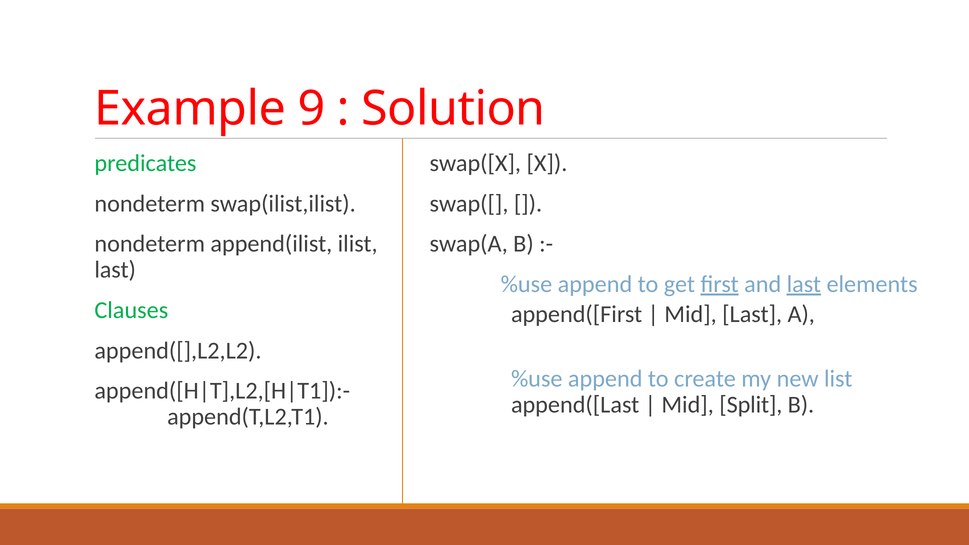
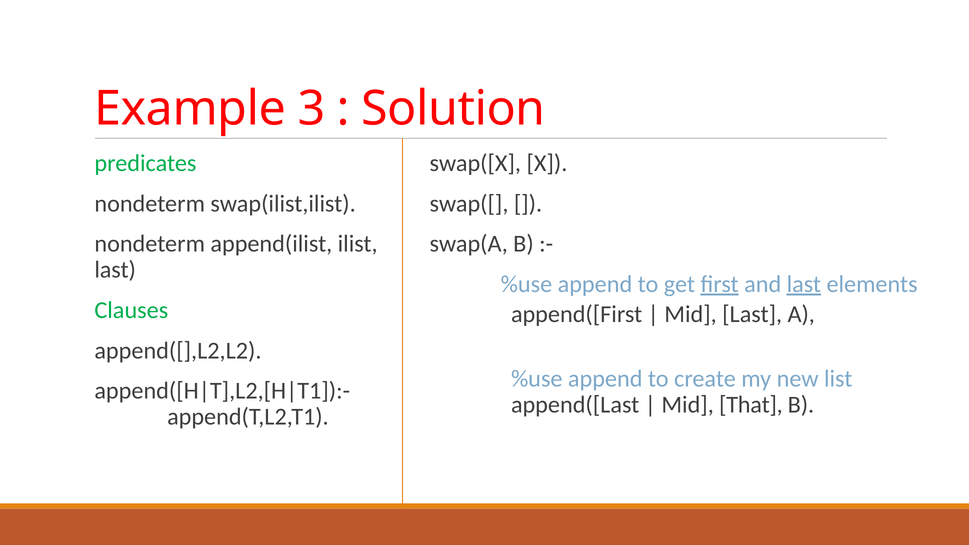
9: 9 -> 3 (311, 109)
Split: Split -> That (751, 405)
